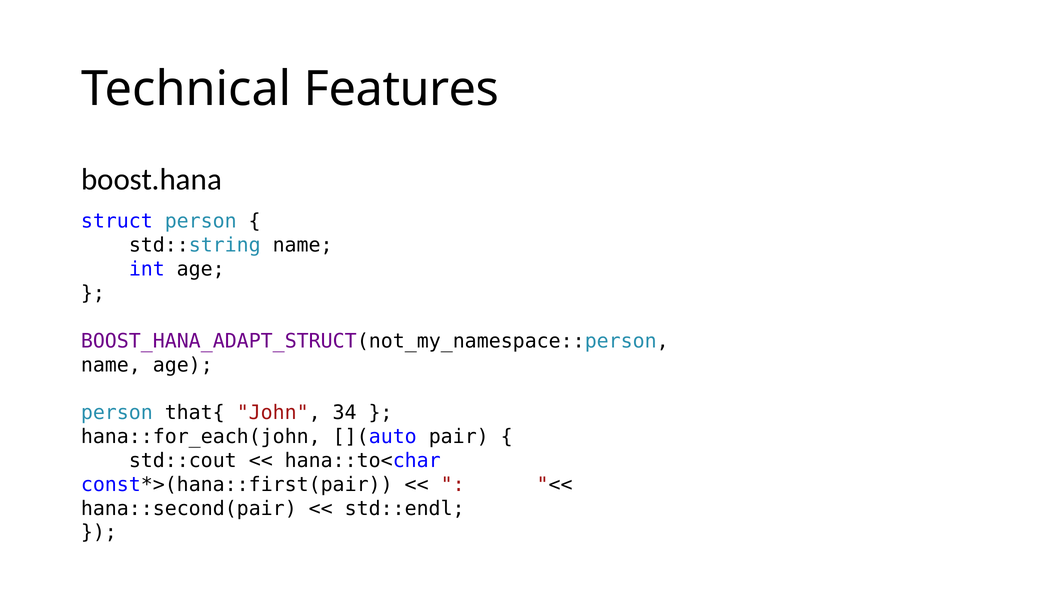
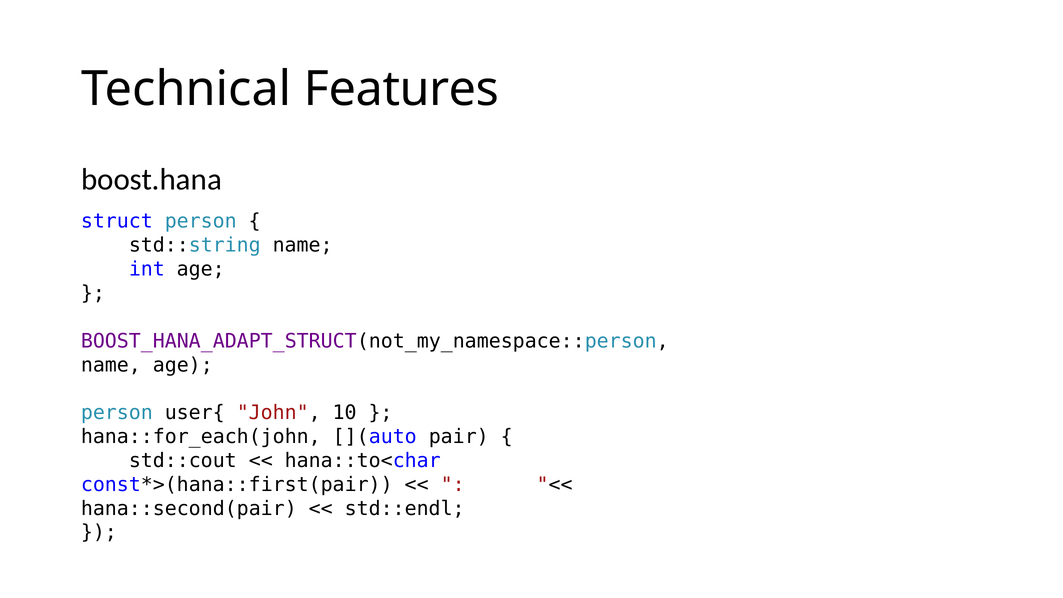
that{: that{ -> user{ (195, 413)
34: 34 -> 10 (345, 413)
